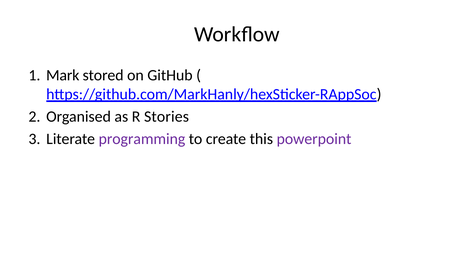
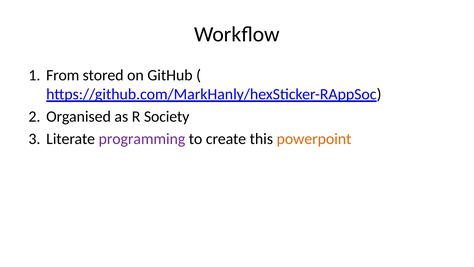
Mark: Mark -> From (63, 75)
Stories: Stories -> Society (167, 117)
powerpoint colour: purple -> orange (314, 139)
